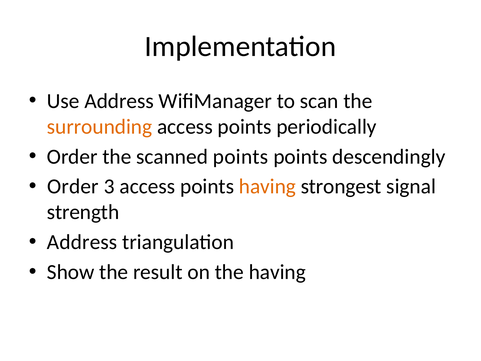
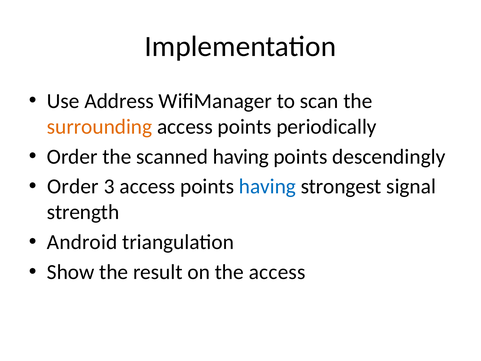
scanned points: points -> having (241, 157)
having colour: orange -> blue (267, 186)
Address: Address -> Android (82, 242)
the having: having -> access (277, 272)
